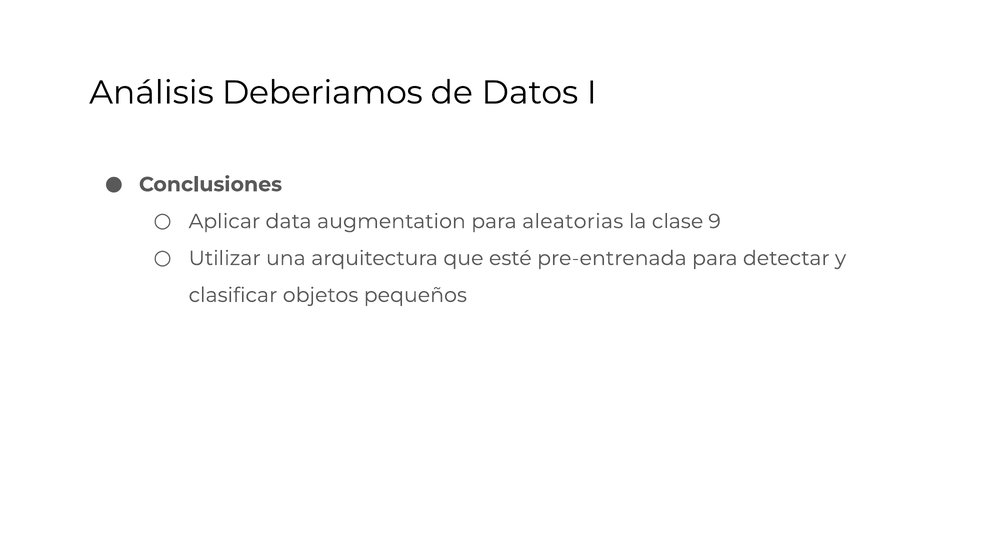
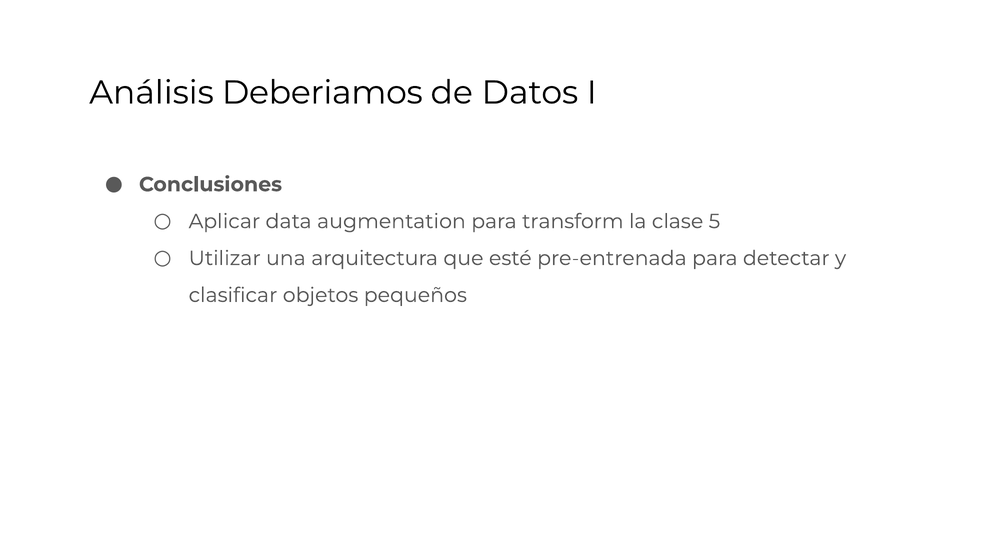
aleatorias: aleatorias -> transform (573, 221)
9: 9 -> 5 (714, 221)
